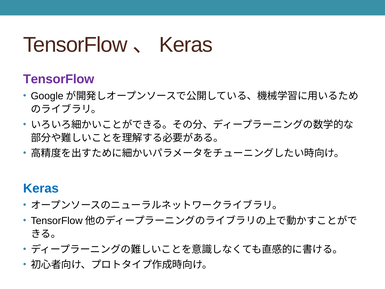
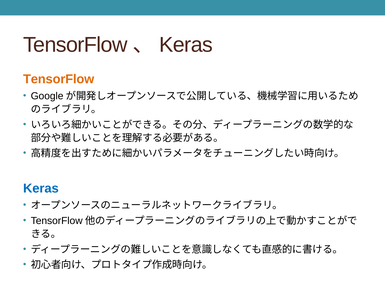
TensorFlow colour: purple -> orange (59, 79)
